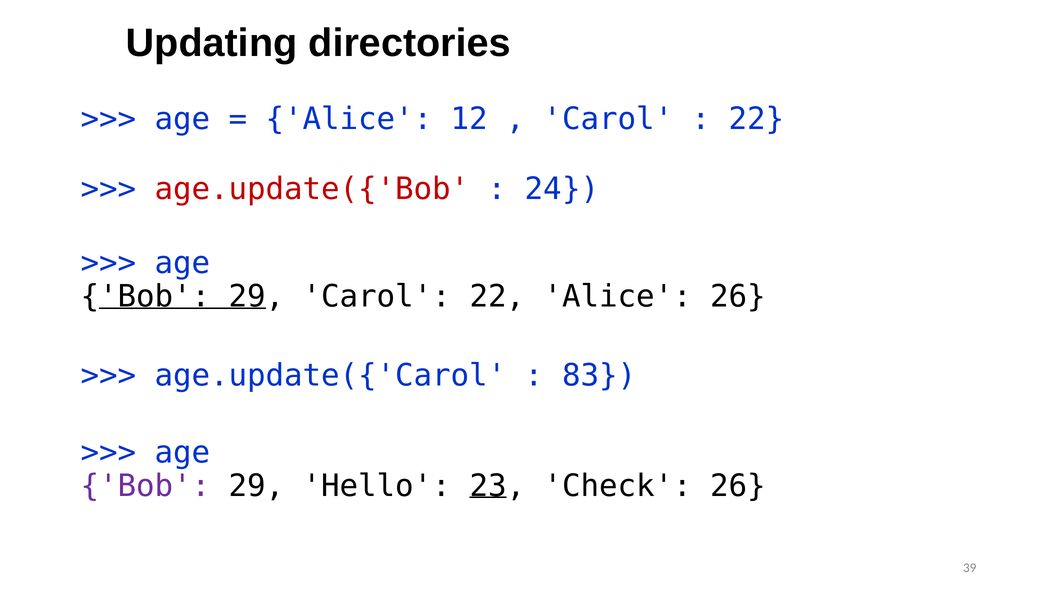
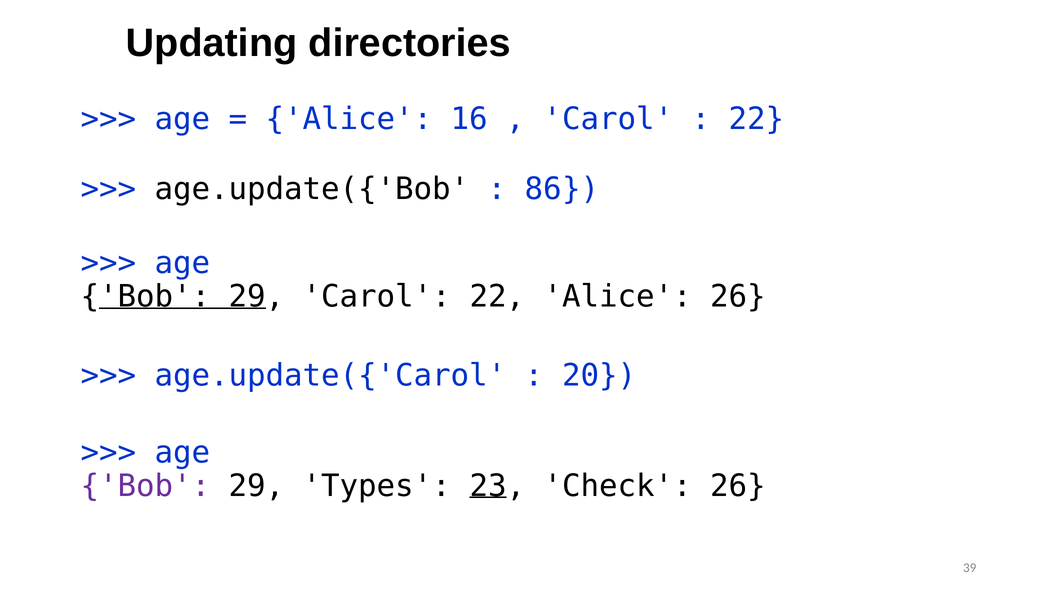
12: 12 -> 16 (469, 119)
age.update({'Bob colour: red -> black (312, 189)
24: 24 -> 86 (562, 189)
83: 83 -> 20 (599, 376)
Hello: Hello -> Types (377, 486)
